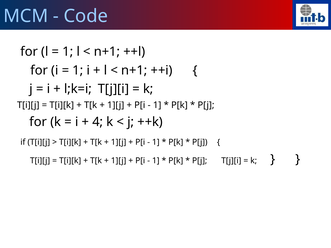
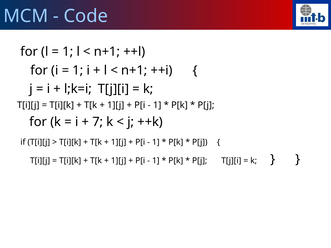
4: 4 -> 7 (98, 122)
